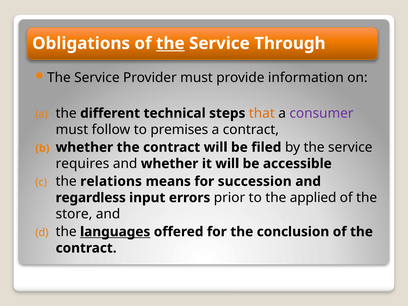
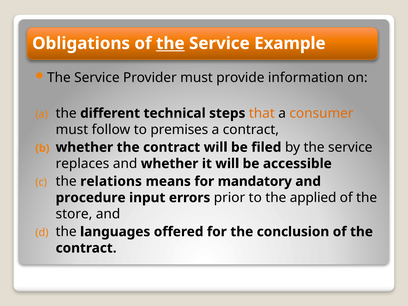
Through: Through -> Example (290, 43)
consumer colour: purple -> orange (321, 113)
requires: requires -> replaces (82, 164)
succession: succession -> mandatory (255, 181)
regardless: regardless -> procedure (91, 198)
languages underline: present -> none (115, 232)
